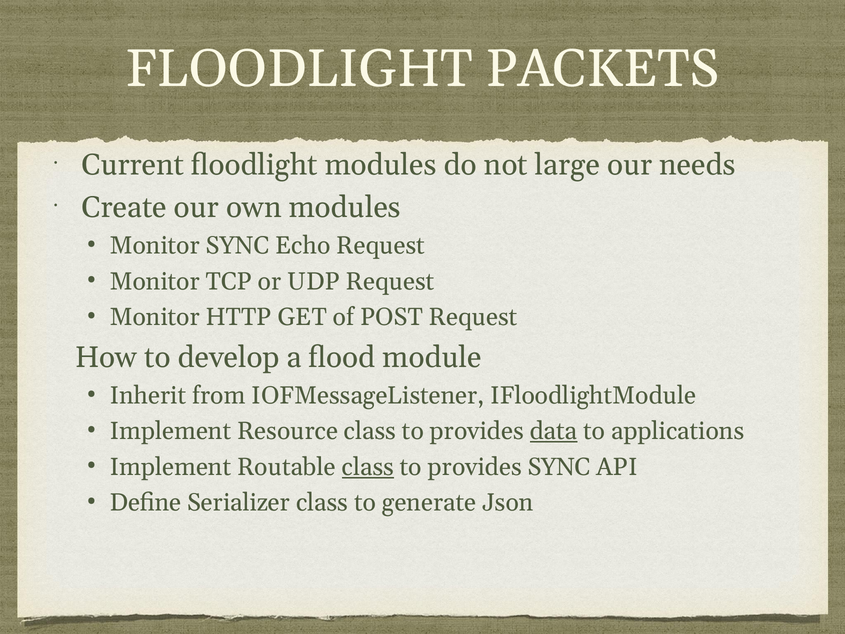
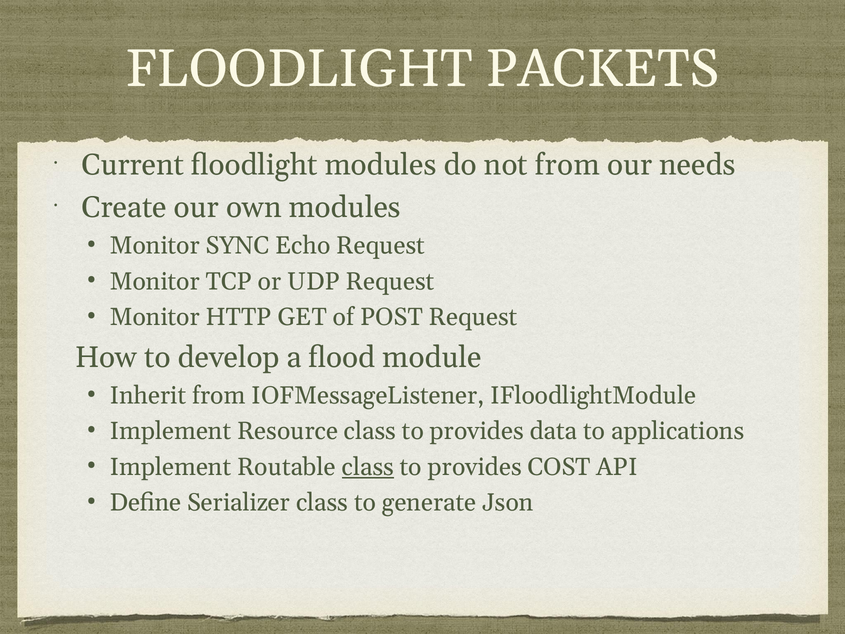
not large: large -> from (567, 165)
data underline: present -> none (554, 431)
provides SYNC: SYNC -> COST (559, 467)
